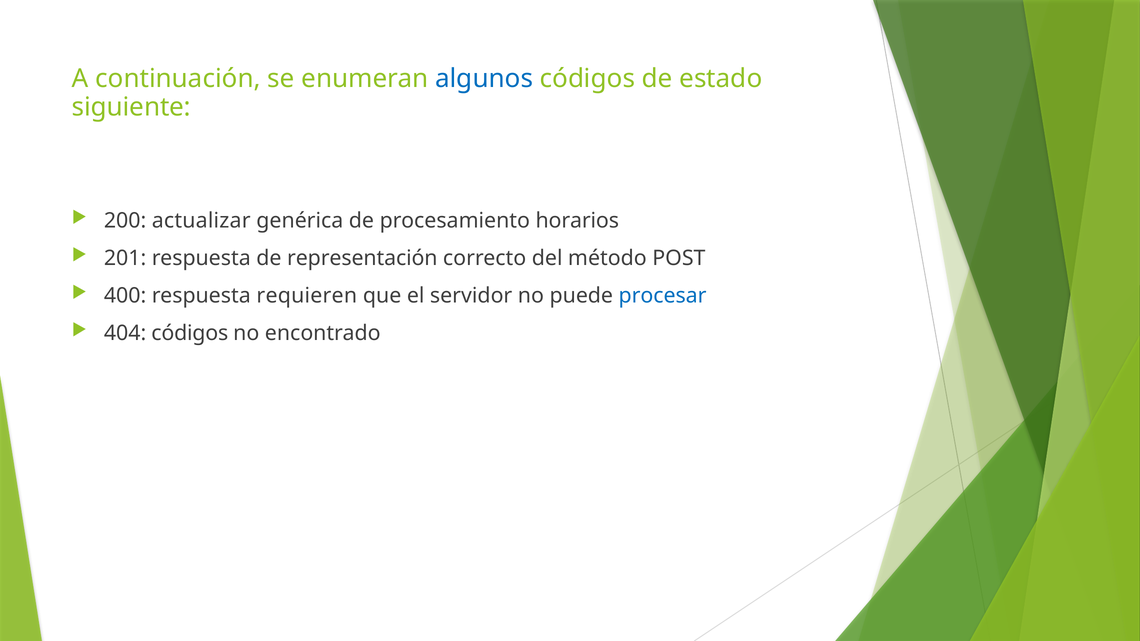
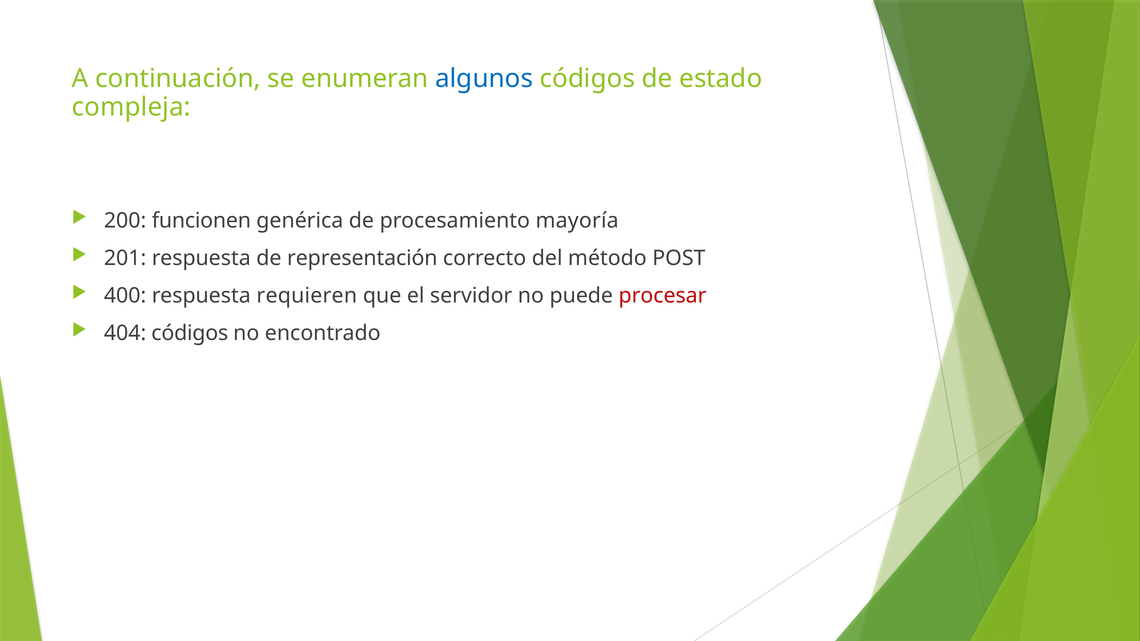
siguiente: siguiente -> compleja (131, 107)
actualizar: actualizar -> funcionen (201, 221)
horarios: horarios -> mayoría (577, 221)
procesar colour: blue -> red (663, 296)
